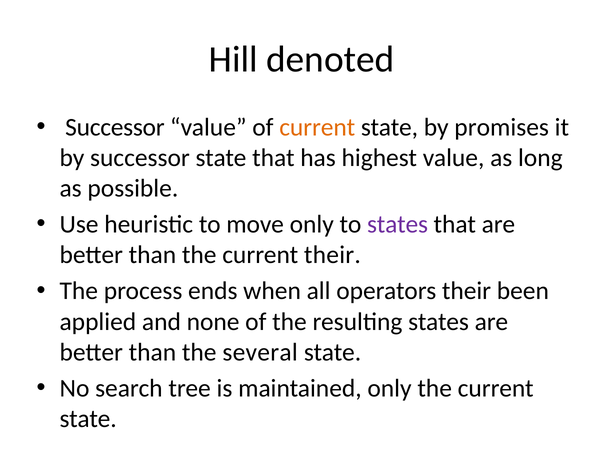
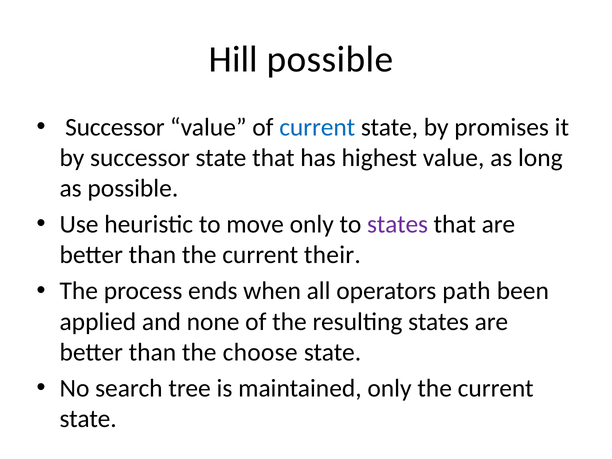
Hill denoted: denoted -> possible (330, 59)
current colour: orange -> blue (317, 127)
operators their: their -> path (466, 291)
several: several -> choose (260, 352)
